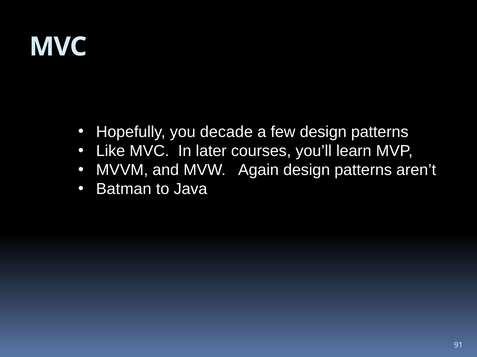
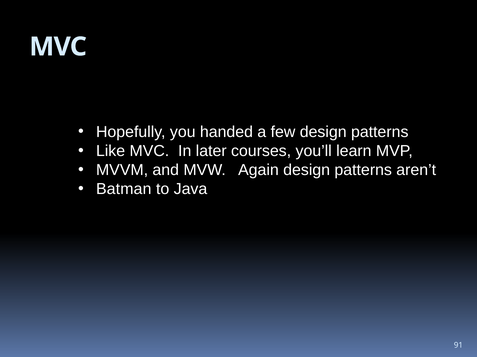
decade: decade -> handed (226, 132)
